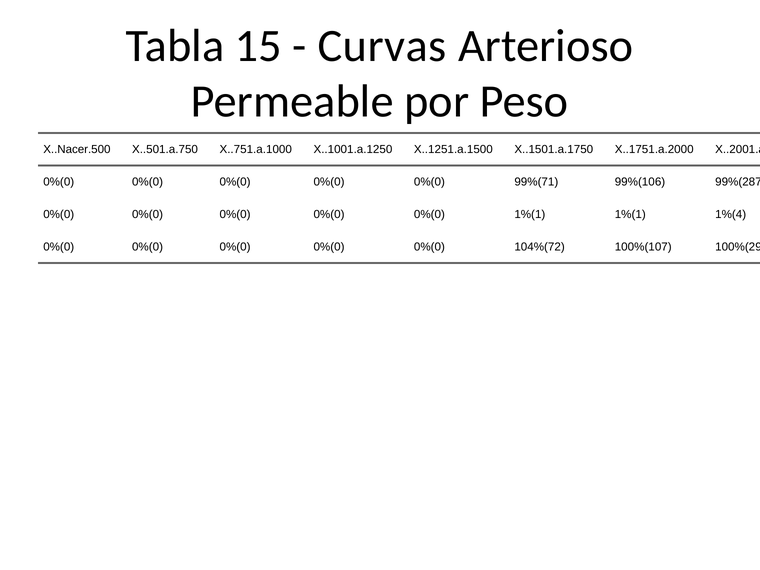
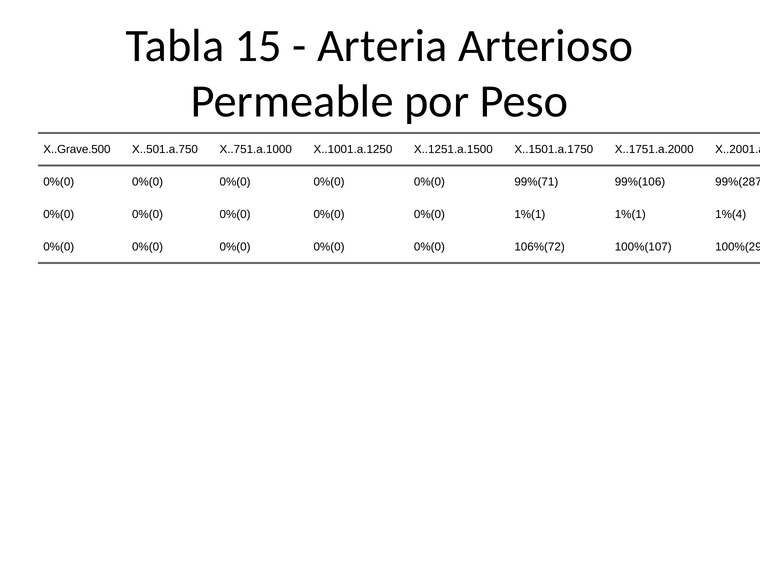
Curvas: Curvas -> Arteria (382, 46)
X..Nacer.500: X..Nacer.500 -> X..Grave.500 (77, 149)
104%(72: 104%(72 -> 106%(72 (540, 247)
